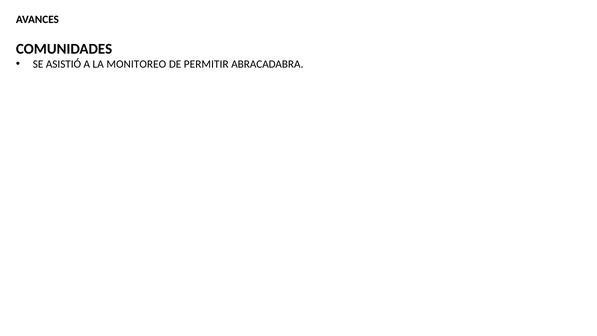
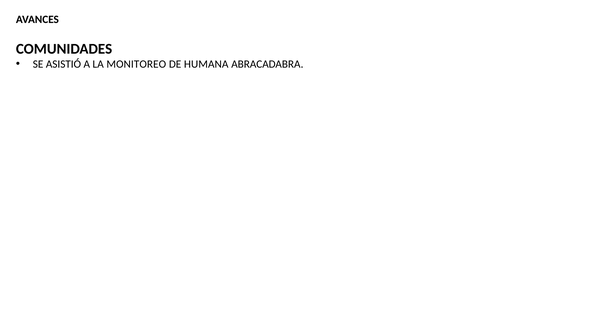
PERMITIR: PERMITIR -> HUMANA (206, 64)
